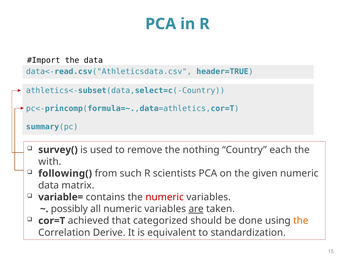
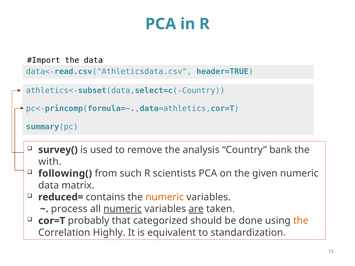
nothing: nothing -> analysis (201, 150)
each: each -> bank (281, 150)
variable=: variable= -> reduced= (61, 197)
numeric colour: red -> orange (165, 197)
possibly: possibly -> process (69, 209)
numeric underline: none -> present (123, 209)
achieved: achieved -> probably (89, 221)
Derive: Derive -> Highly (109, 233)
